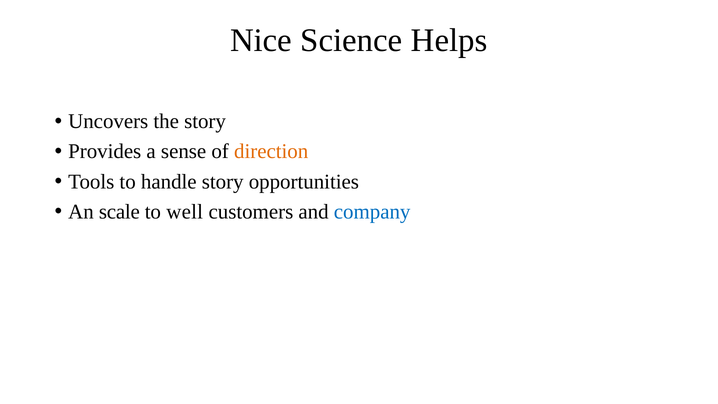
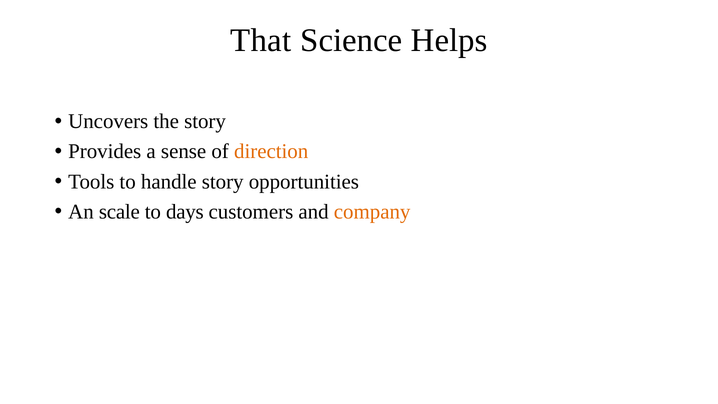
Nice: Nice -> That (261, 41)
well: well -> days (185, 212)
company colour: blue -> orange (372, 212)
